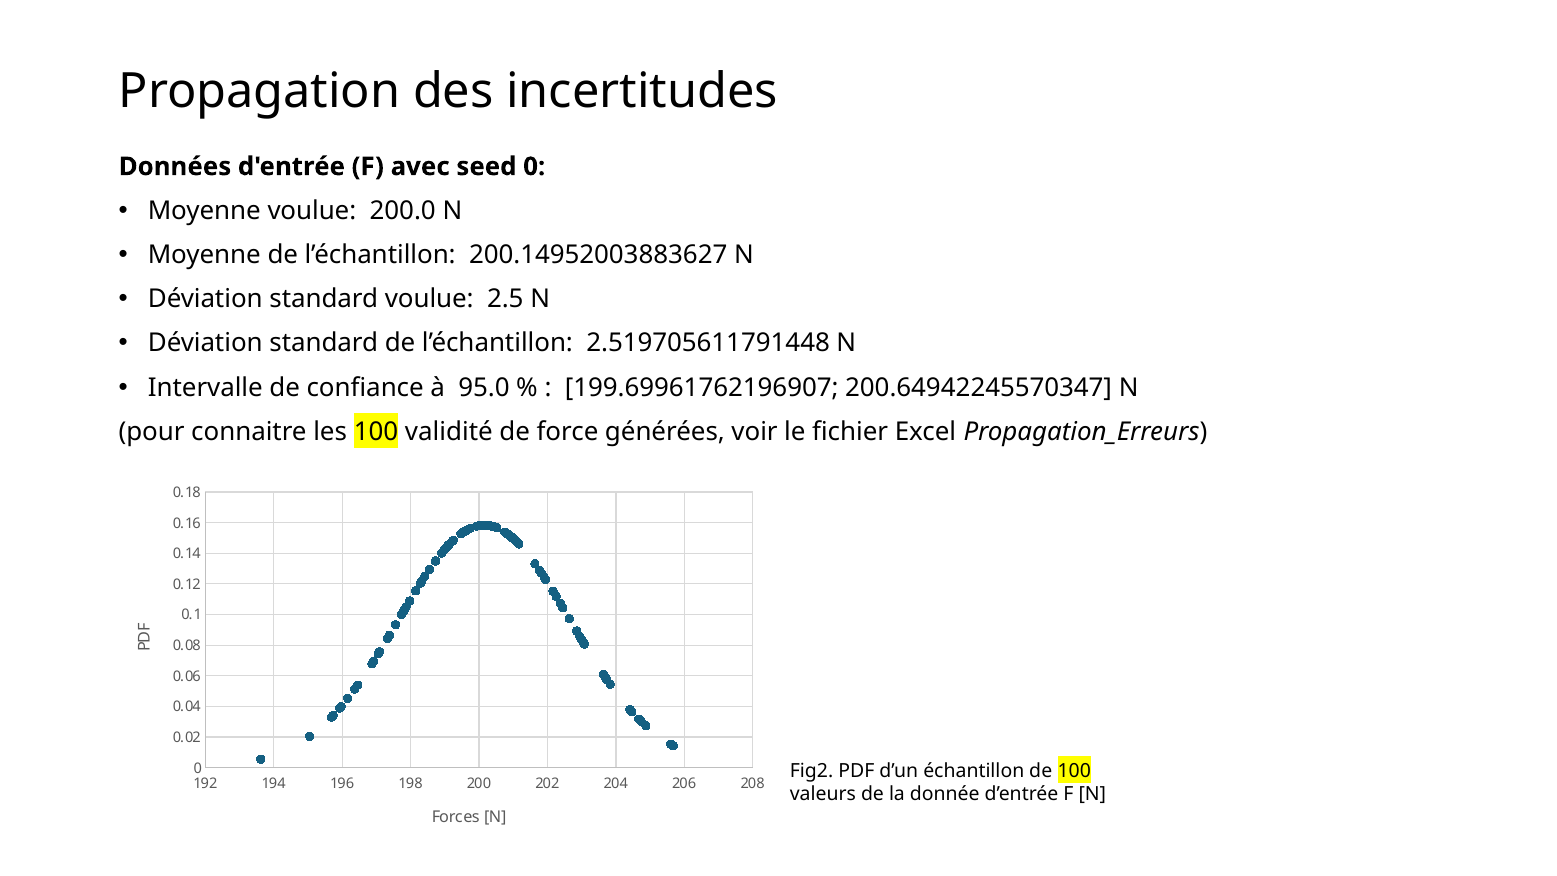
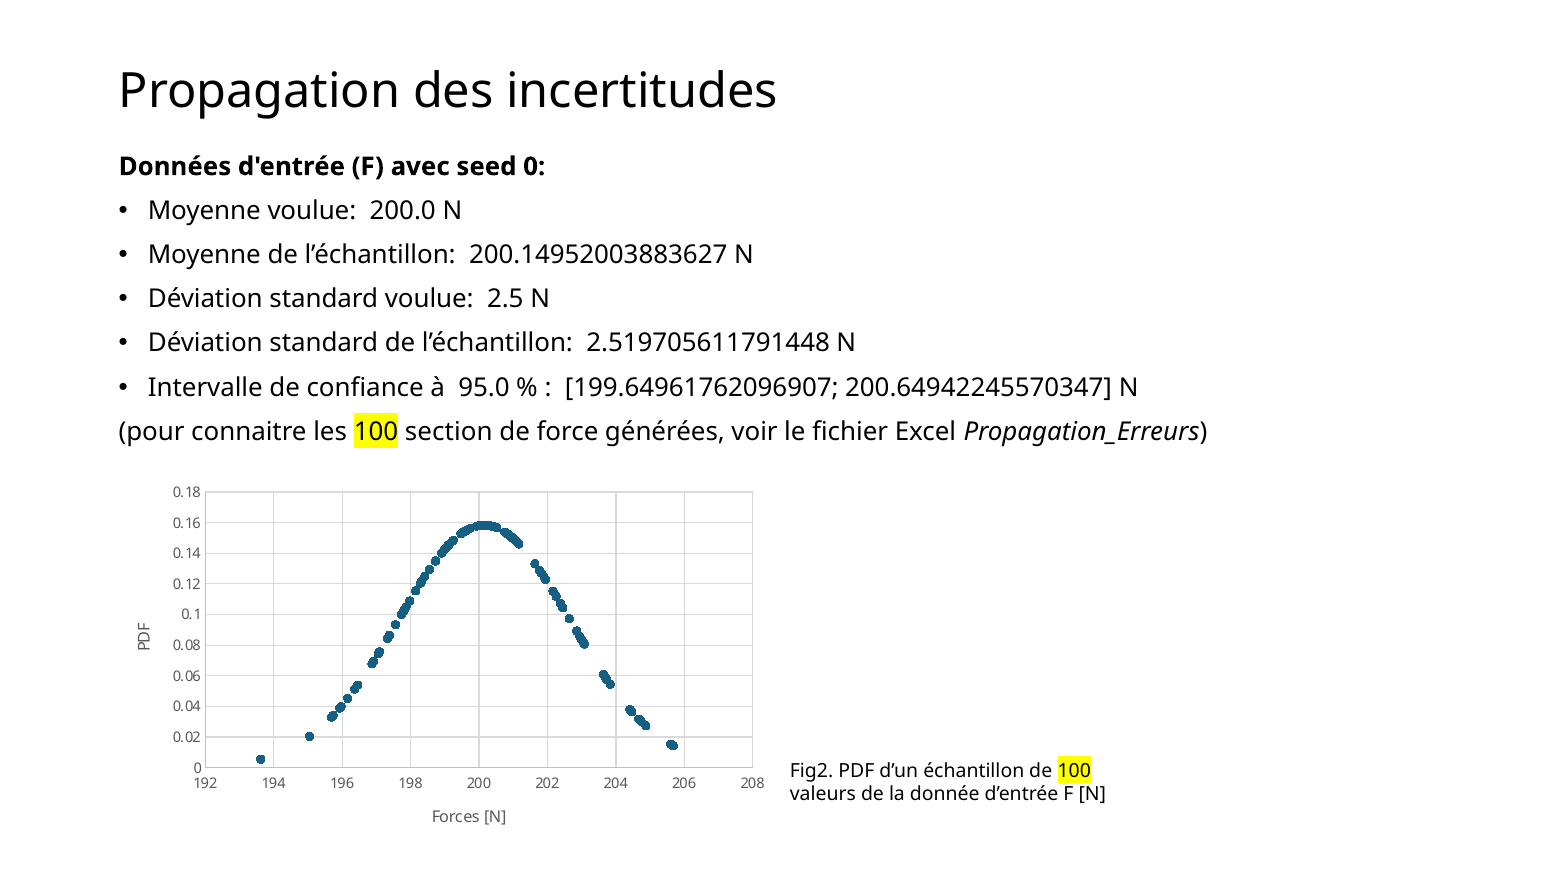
199.69961762196907: 199.69961762196907 -> 199.64961762096907 (702, 387)
validité: validité -> section (449, 432)
